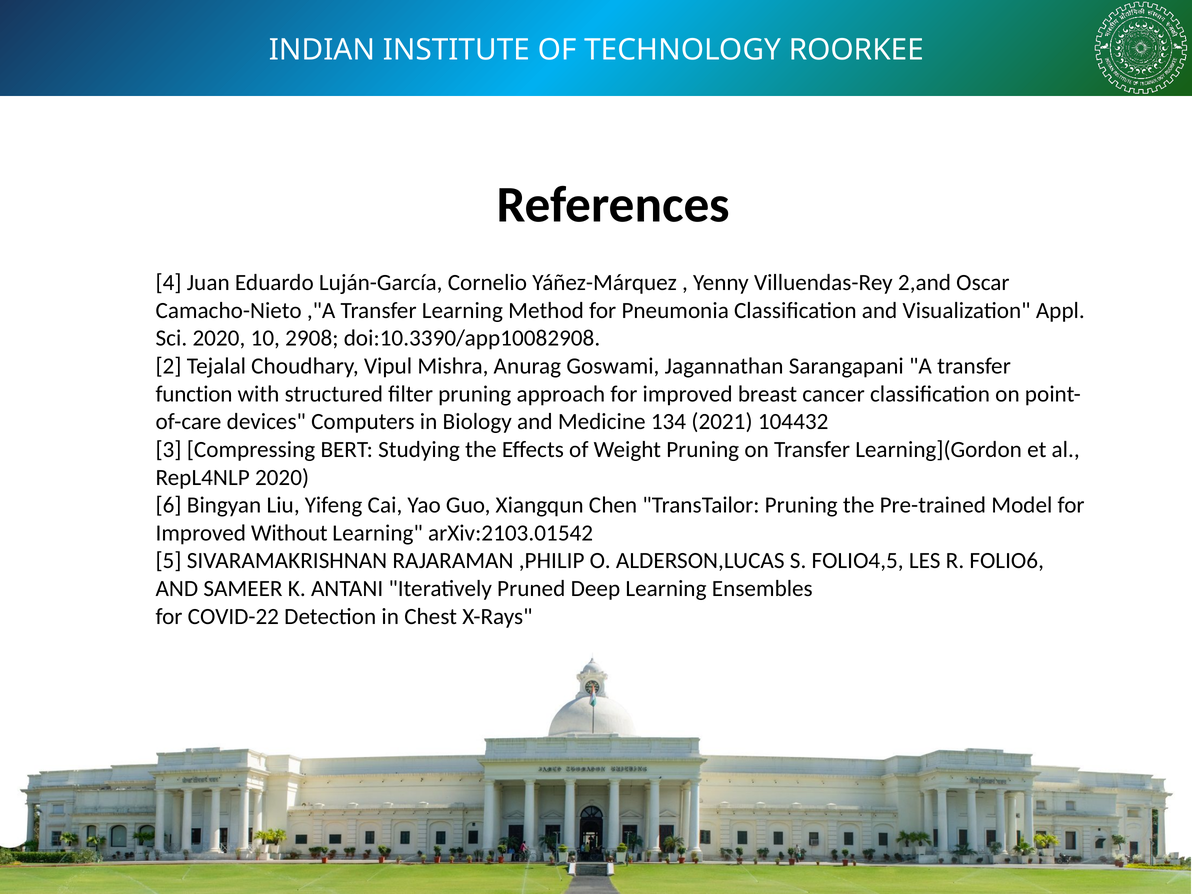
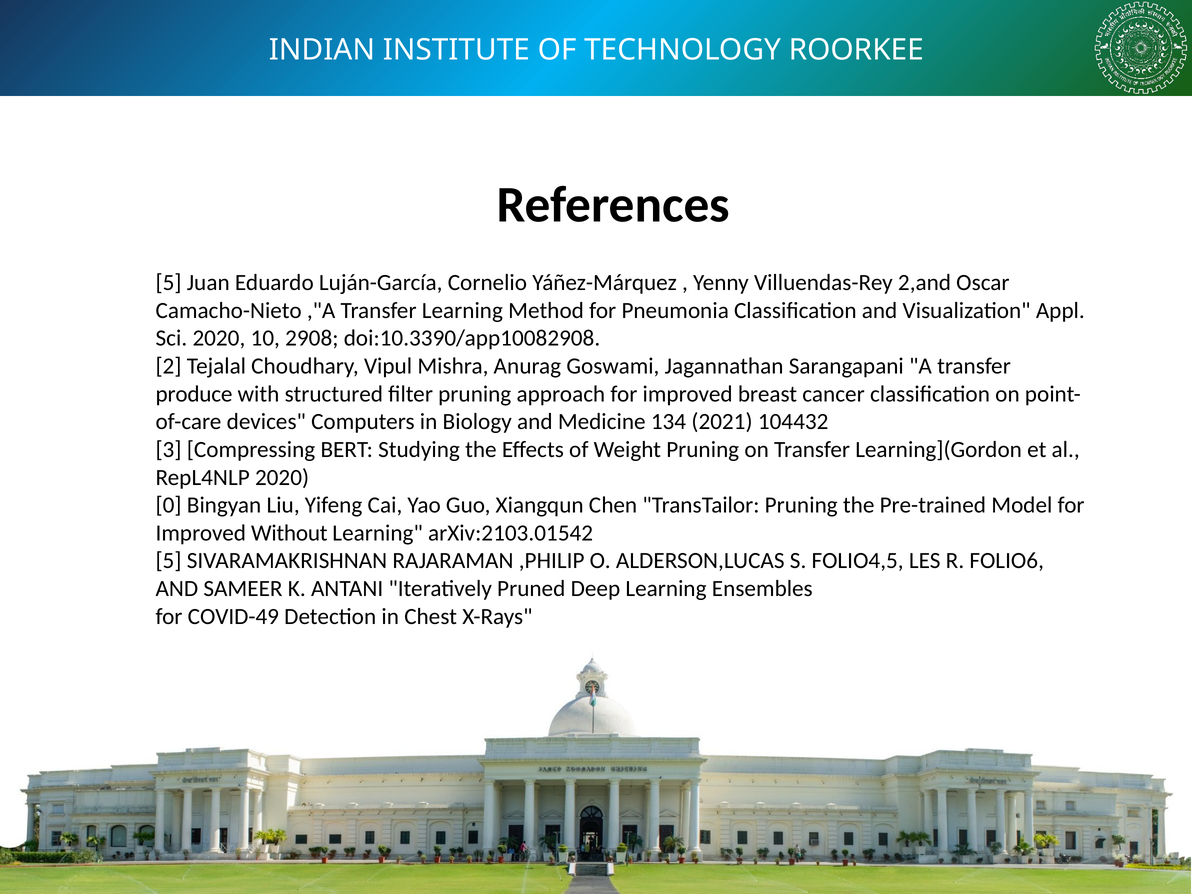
4: 4 -> 5 (169, 283)
function: function -> produce (194, 394)
6: 6 -> 0 (169, 505)
COVID-22: COVID-22 -> COVID-49 (233, 617)
